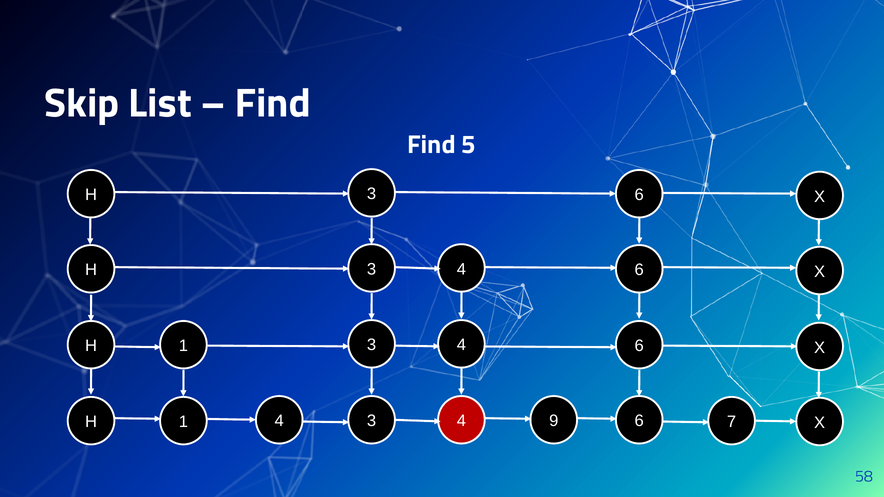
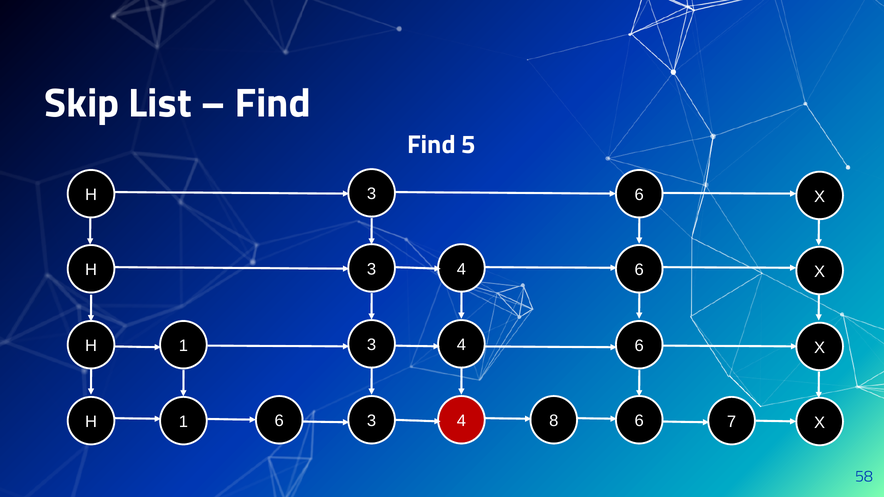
9: 9 -> 8 (554, 421)
1 4: 4 -> 6 (279, 421)
